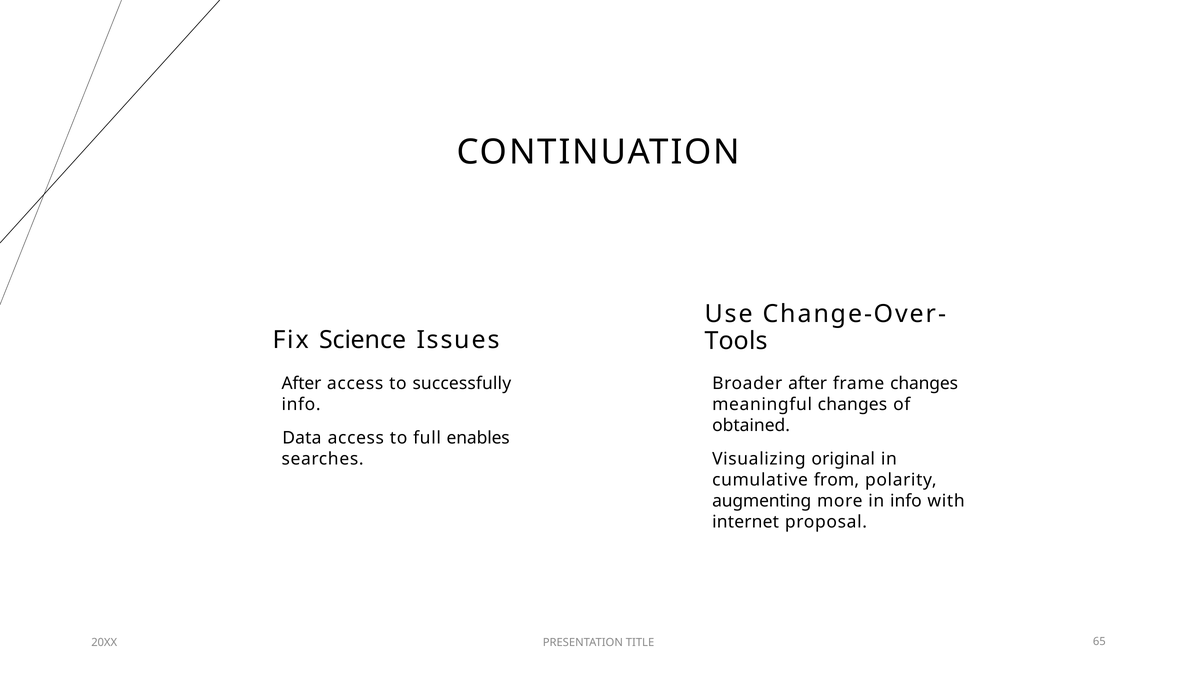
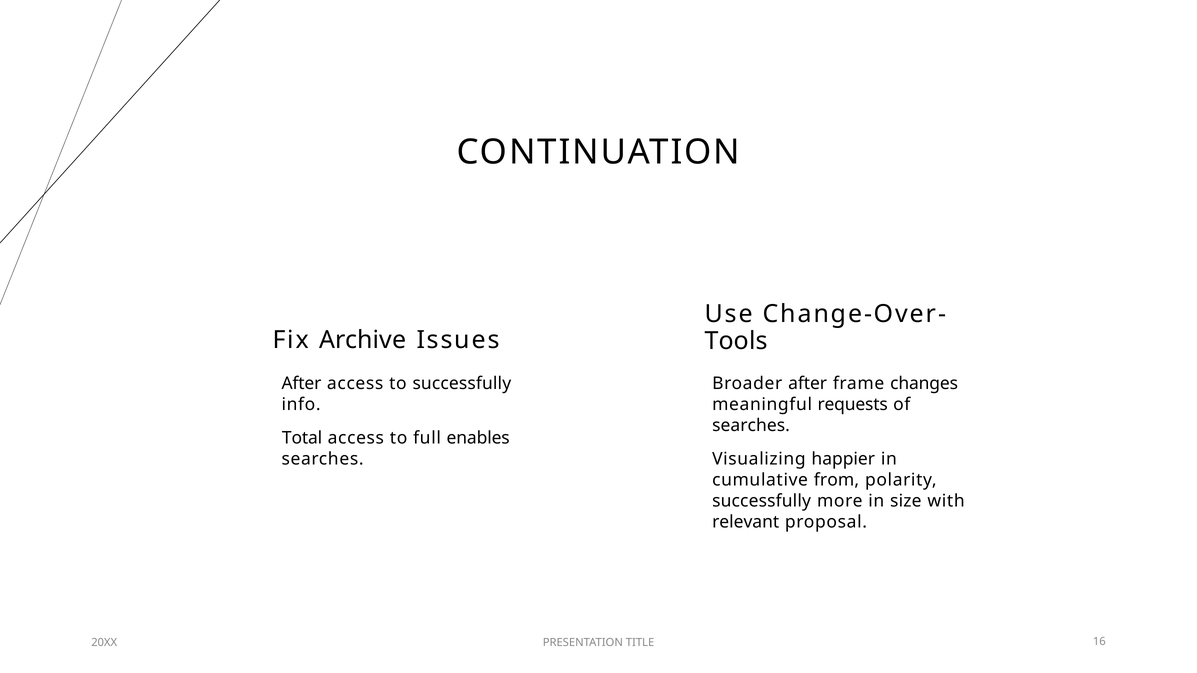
Science: Science -> Archive (363, 340)
meaningful changes: changes -> requests (853, 405)
obtained: obtained -> searches (751, 426)
Data: Data -> Total (302, 438)
original: original -> happier (843, 459)
augmenting: augmenting -> successfully (762, 501)
in info: info -> size (906, 501)
internet: internet -> relevant (746, 522)
65: 65 -> 16 (1099, 642)
